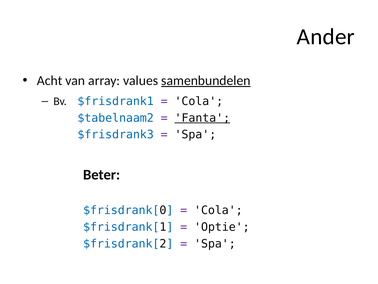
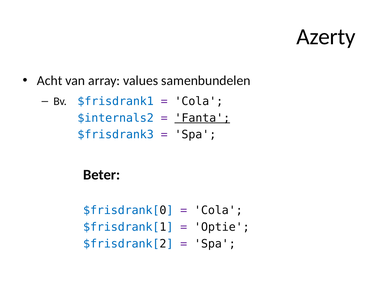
Ander: Ander -> Azerty (326, 37)
samenbundelen underline: present -> none (206, 80)
$tabelnaam2: $tabelnaam2 -> $internals2 (116, 118)
